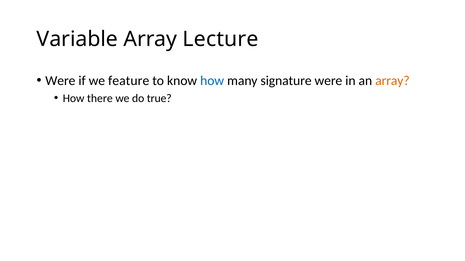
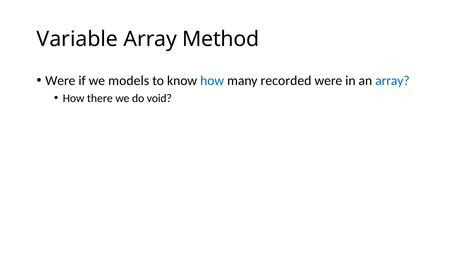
Lecture: Lecture -> Method (221, 39)
feature: feature -> models (129, 81)
signature: signature -> recorded (286, 81)
array colour: orange -> blue (392, 81)
true: true -> void (159, 98)
